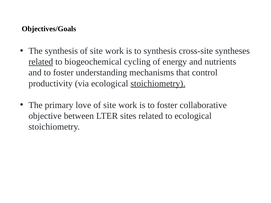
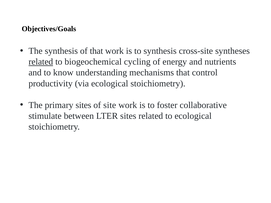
site: site -> that (96, 51)
and to foster: foster -> know (63, 73)
stoichiometry underline: present -> none (158, 84)
primary love: love -> sites (83, 105)
objective: objective -> stimulate (45, 116)
